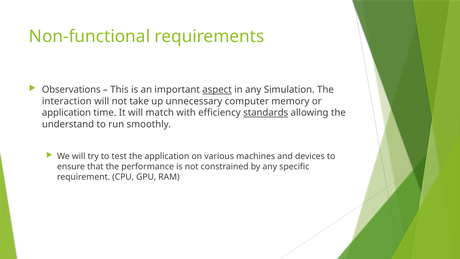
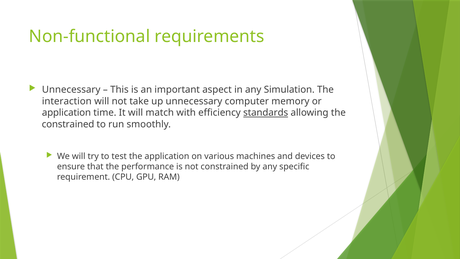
Observations: Observations -> Unnecessary (71, 90)
aspect underline: present -> none (217, 90)
understand: understand -> constrained (68, 124)
